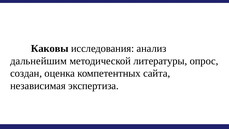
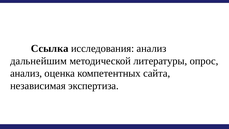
Каковы: Каковы -> Ссылка (50, 48)
создан: создан -> анализ (26, 73)
